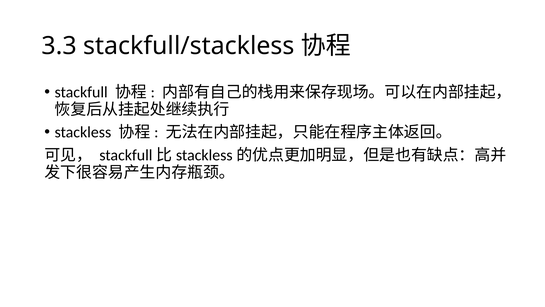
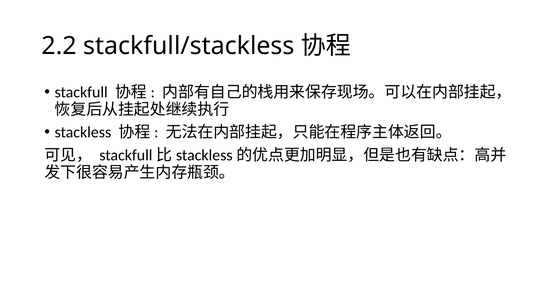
3.3: 3.3 -> 2.2 (59, 46)
